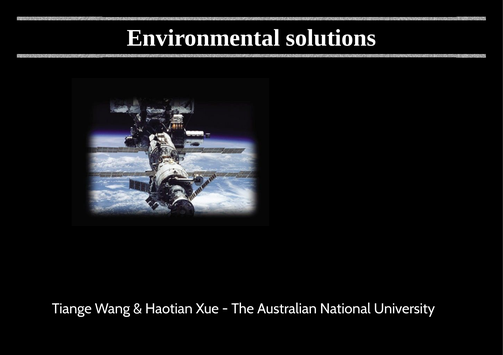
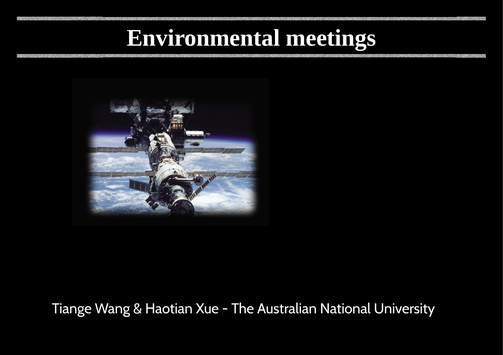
solutions: solutions -> meetings (331, 38)
